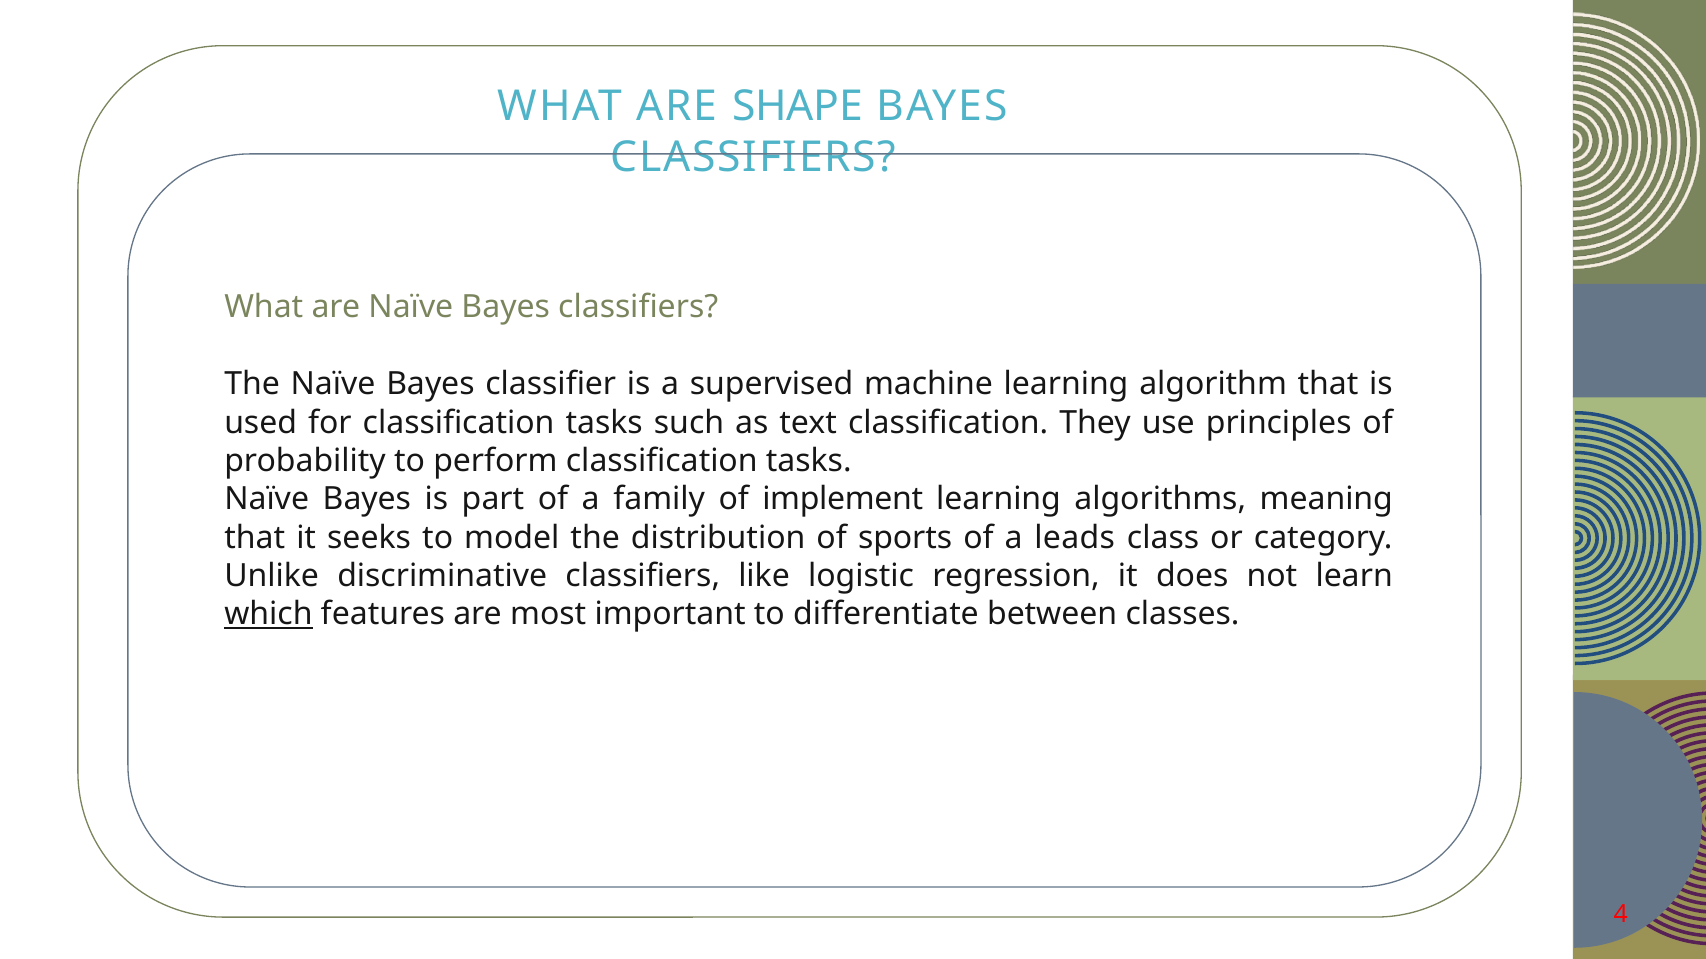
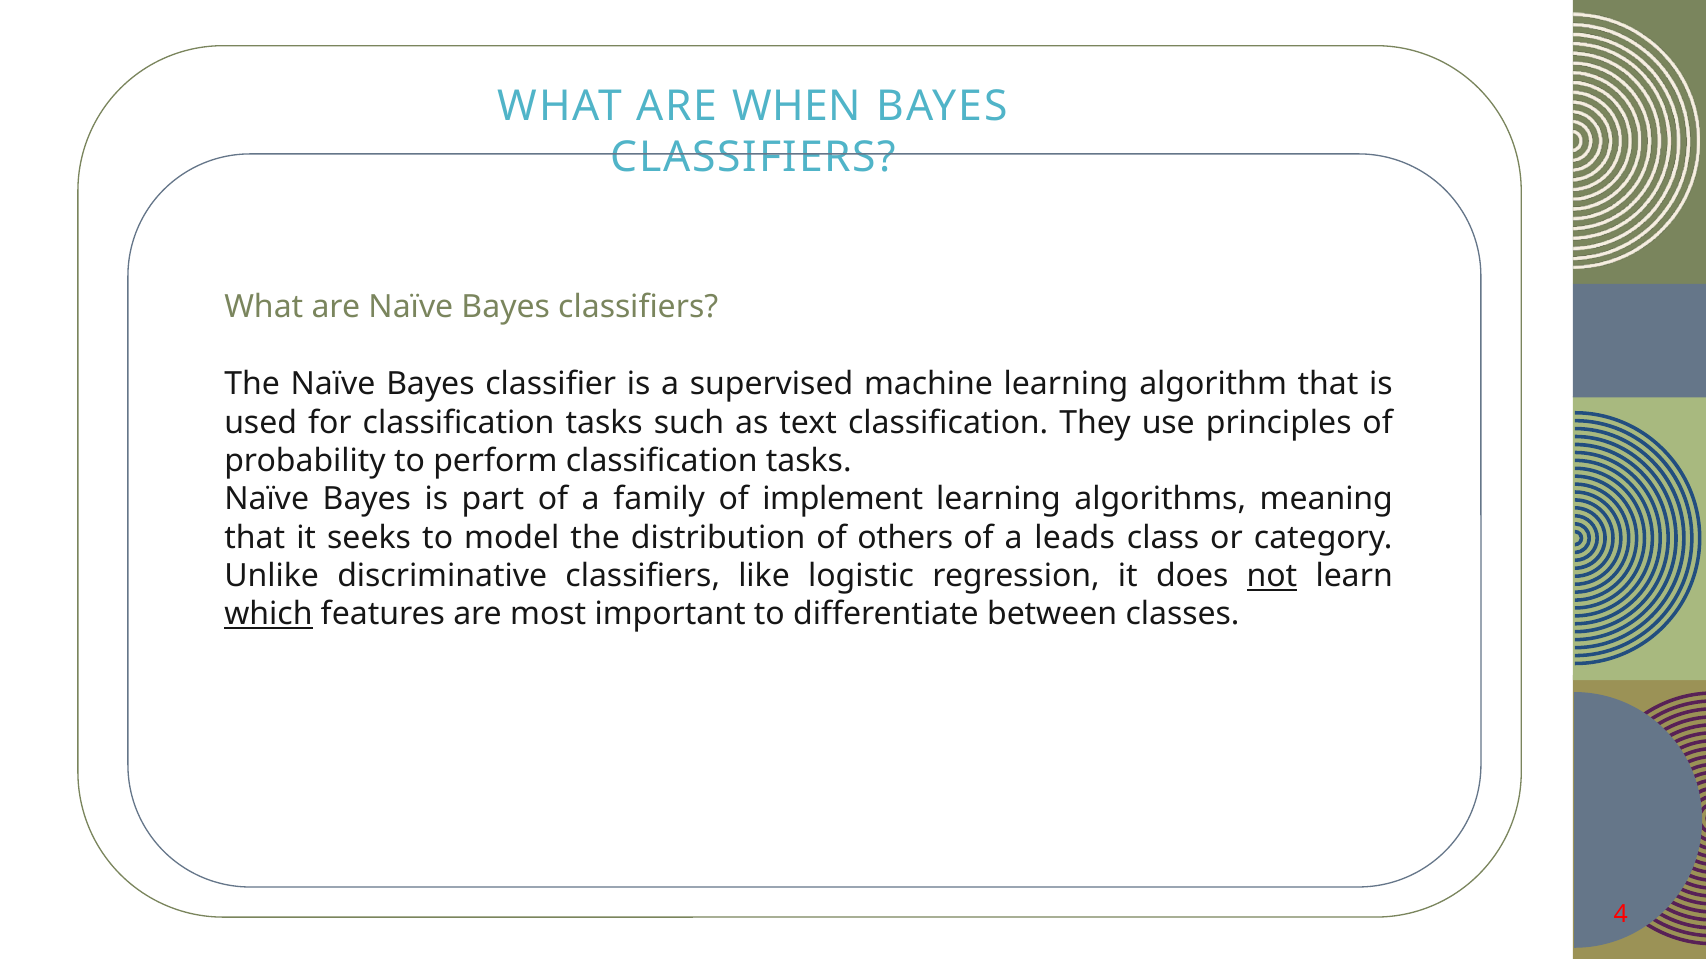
SHAPE: SHAPE -> WHEN (797, 106)
sports: sports -> others (905, 538)
not underline: none -> present (1272, 576)
